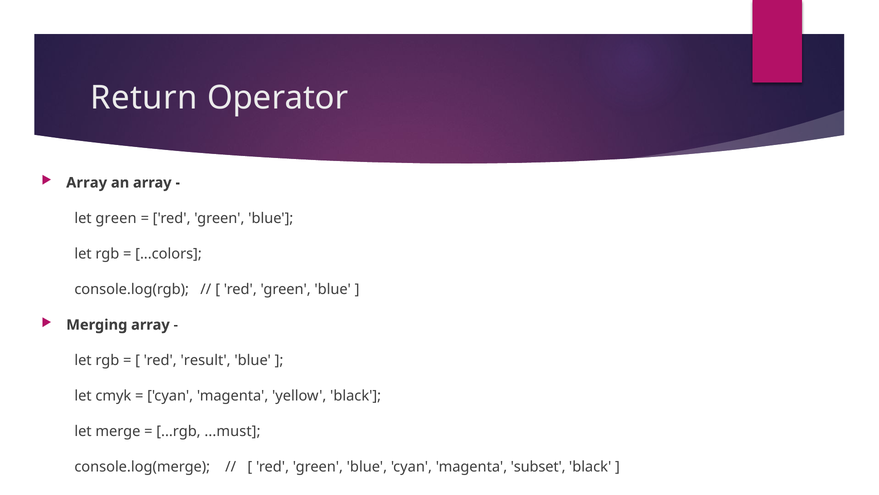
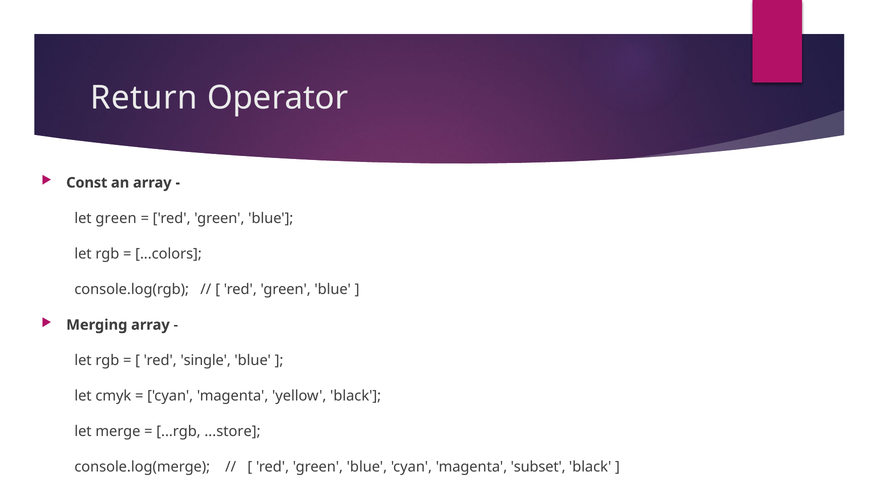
Array: Array -> Const (87, 183)
result: result -> single (206, 360)
...must: ...must -> ...store (233, 431)
